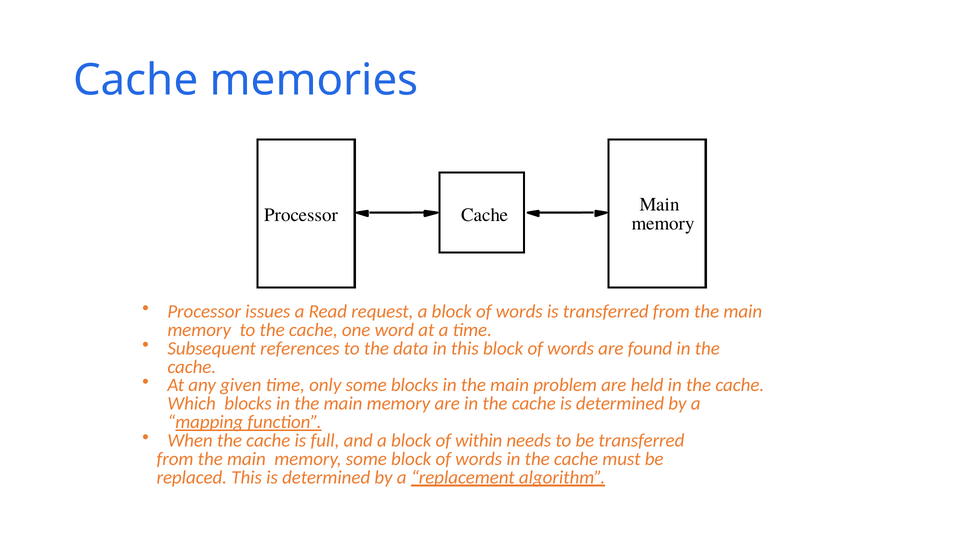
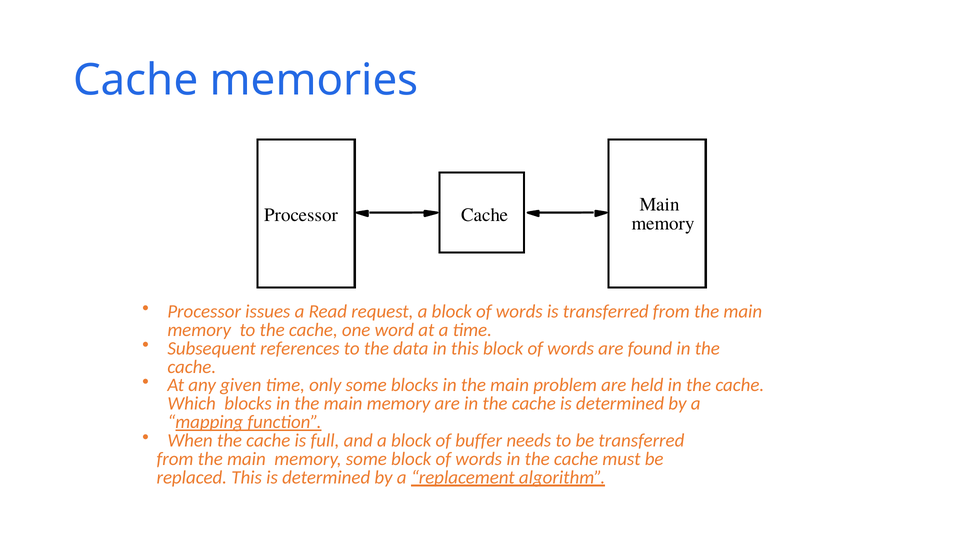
within: within -> buffer (479, 440)
